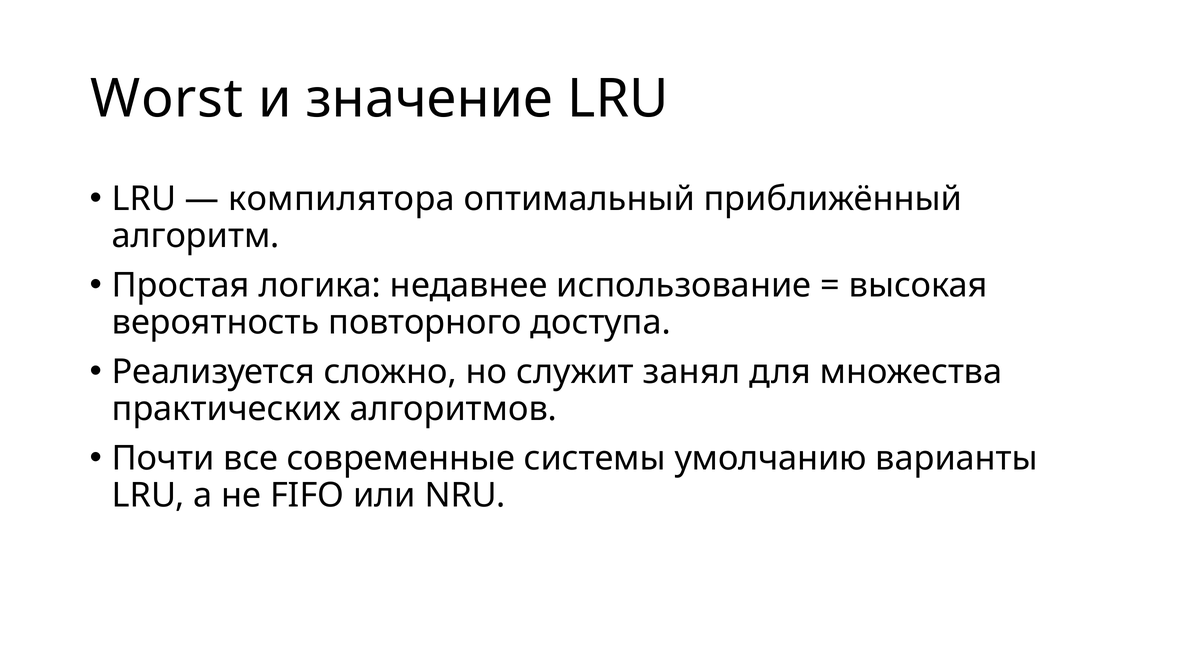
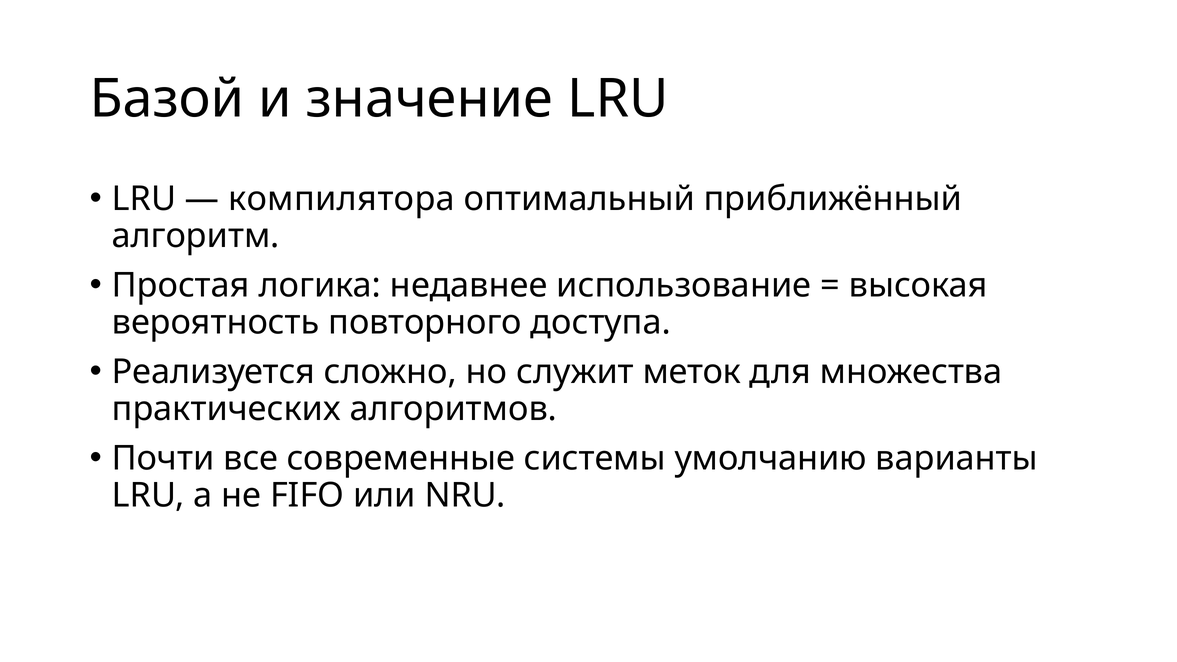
Worst: Worst -> Базой (167, 99)
занял: занял -> меток (692, 372)
